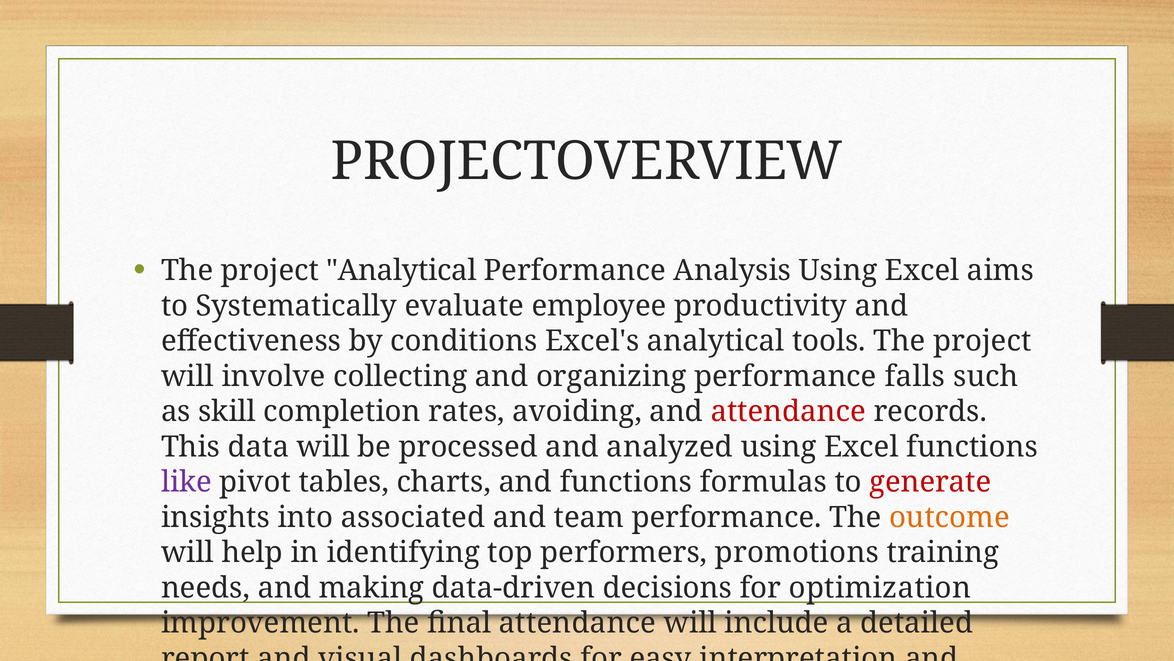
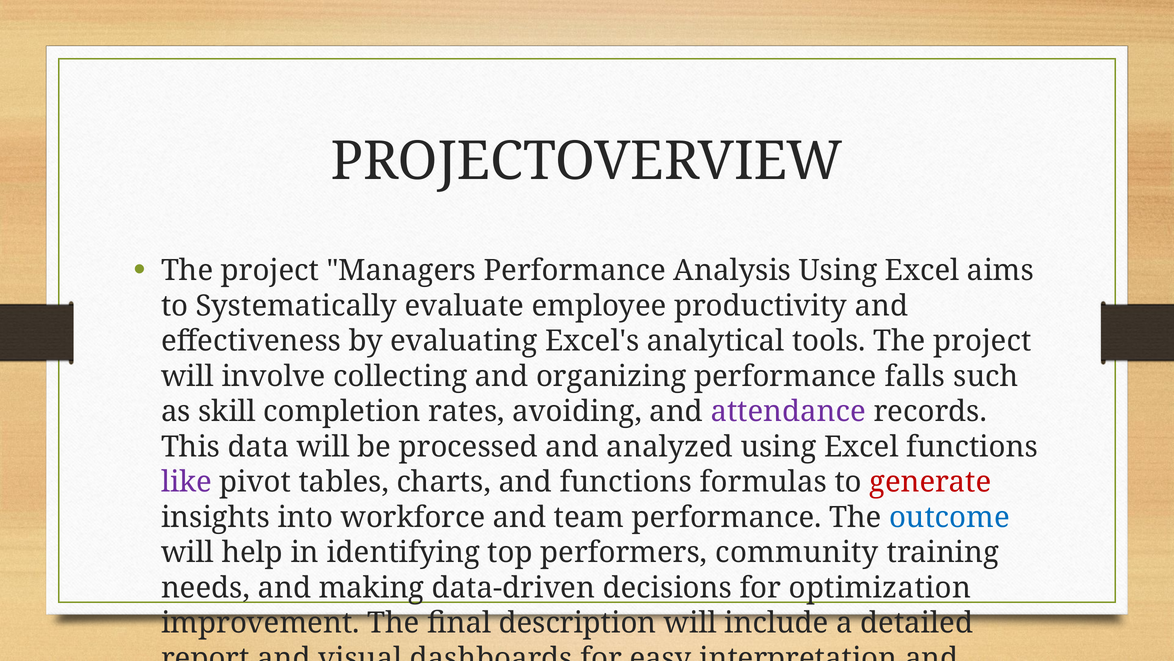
project Analytical: Analytical -> Managers (401, 270)
conditions: conditions -> evaluating (464, 341)
attendance colour: red -> purple (788, 411)
associated: associated -> workforce (413, 517)
outcome colour: orange -> blue (949, 517)
promotions: promotions -> community (797, 552)
final attendance: attendance -> description (578, 622)
